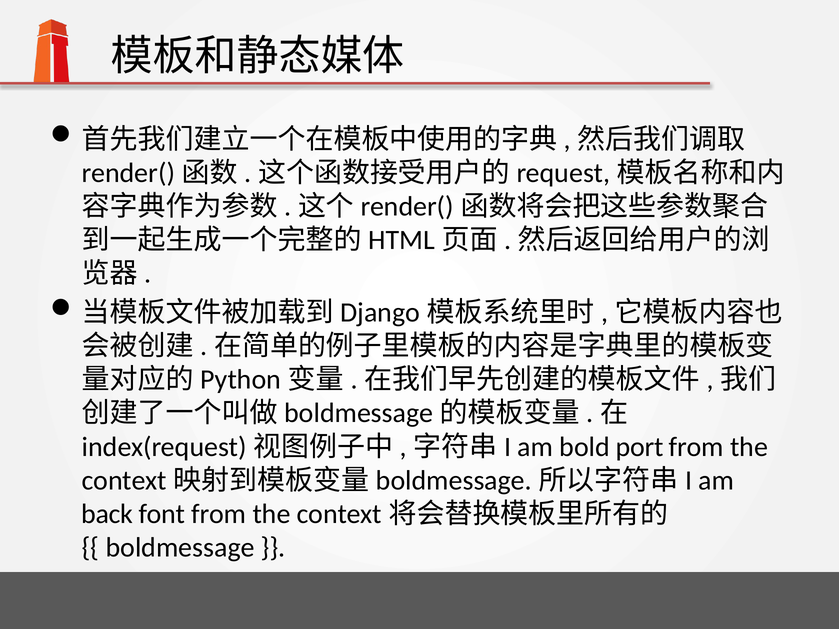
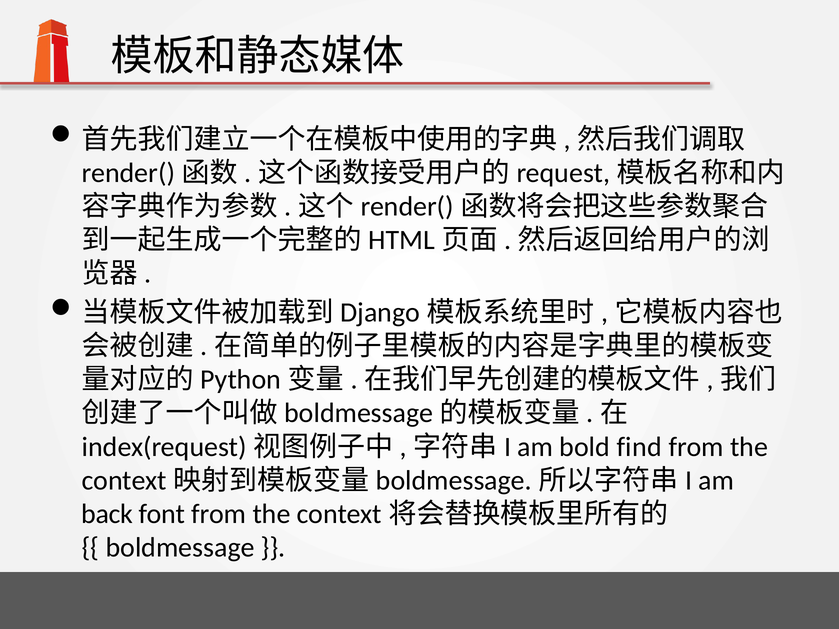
port: port -> find (639, 447)
